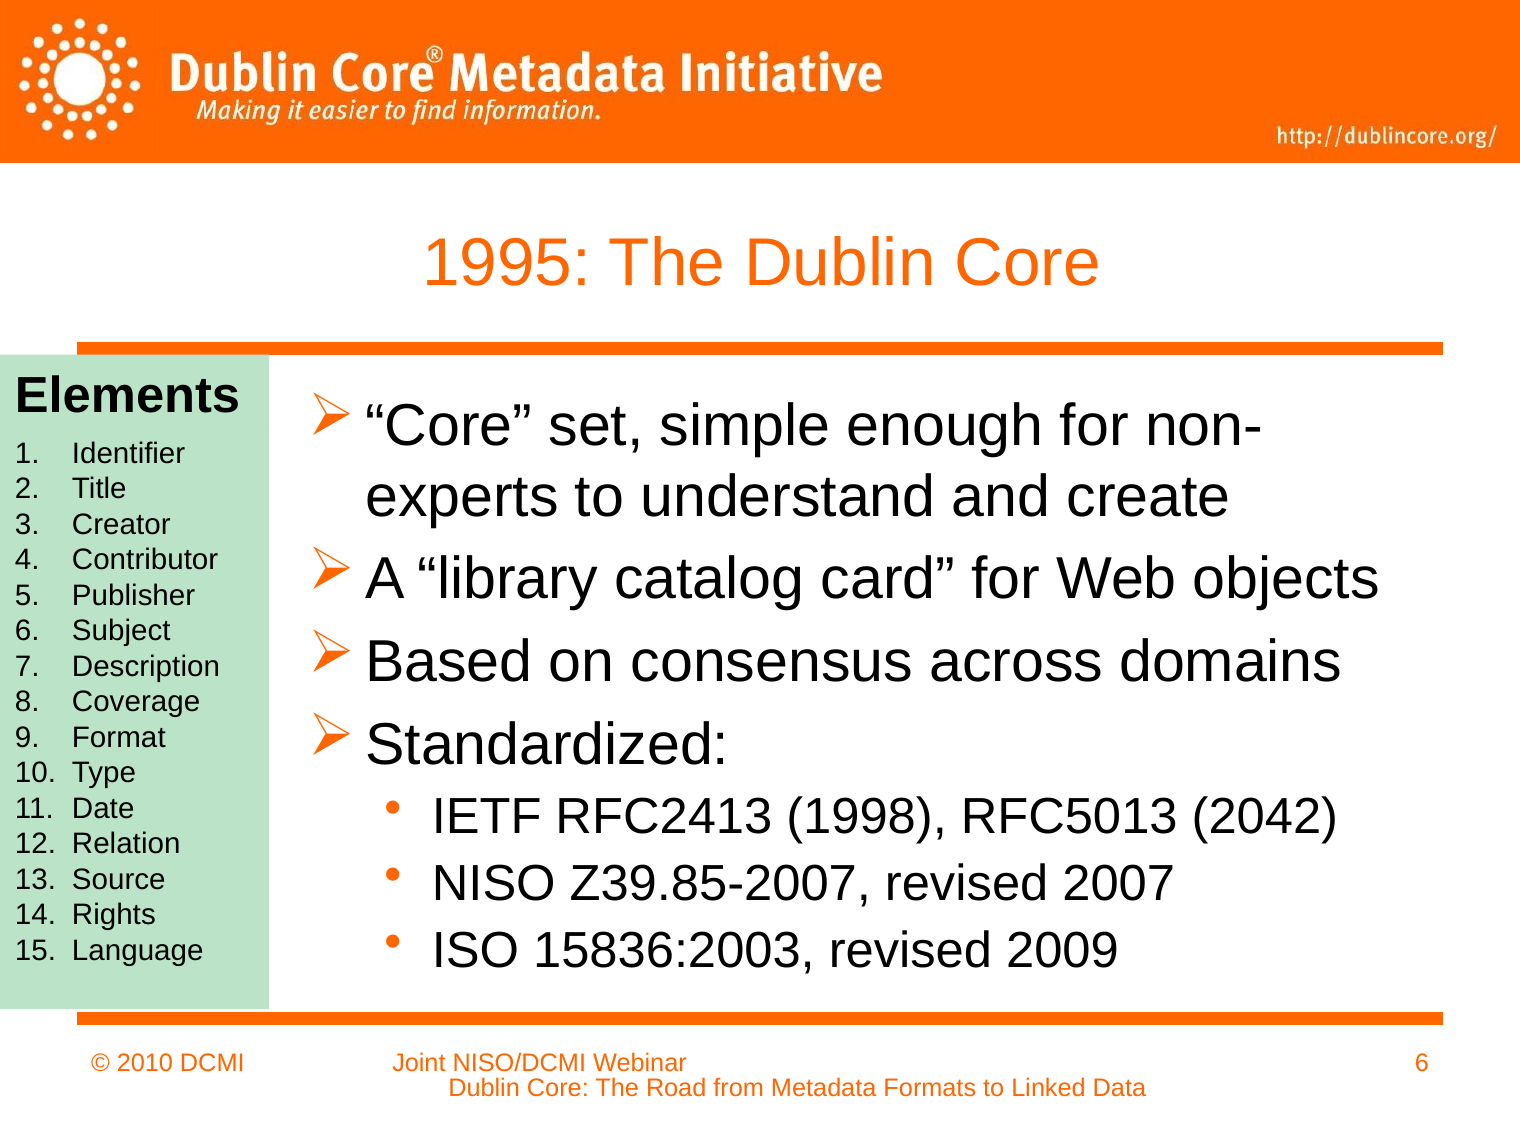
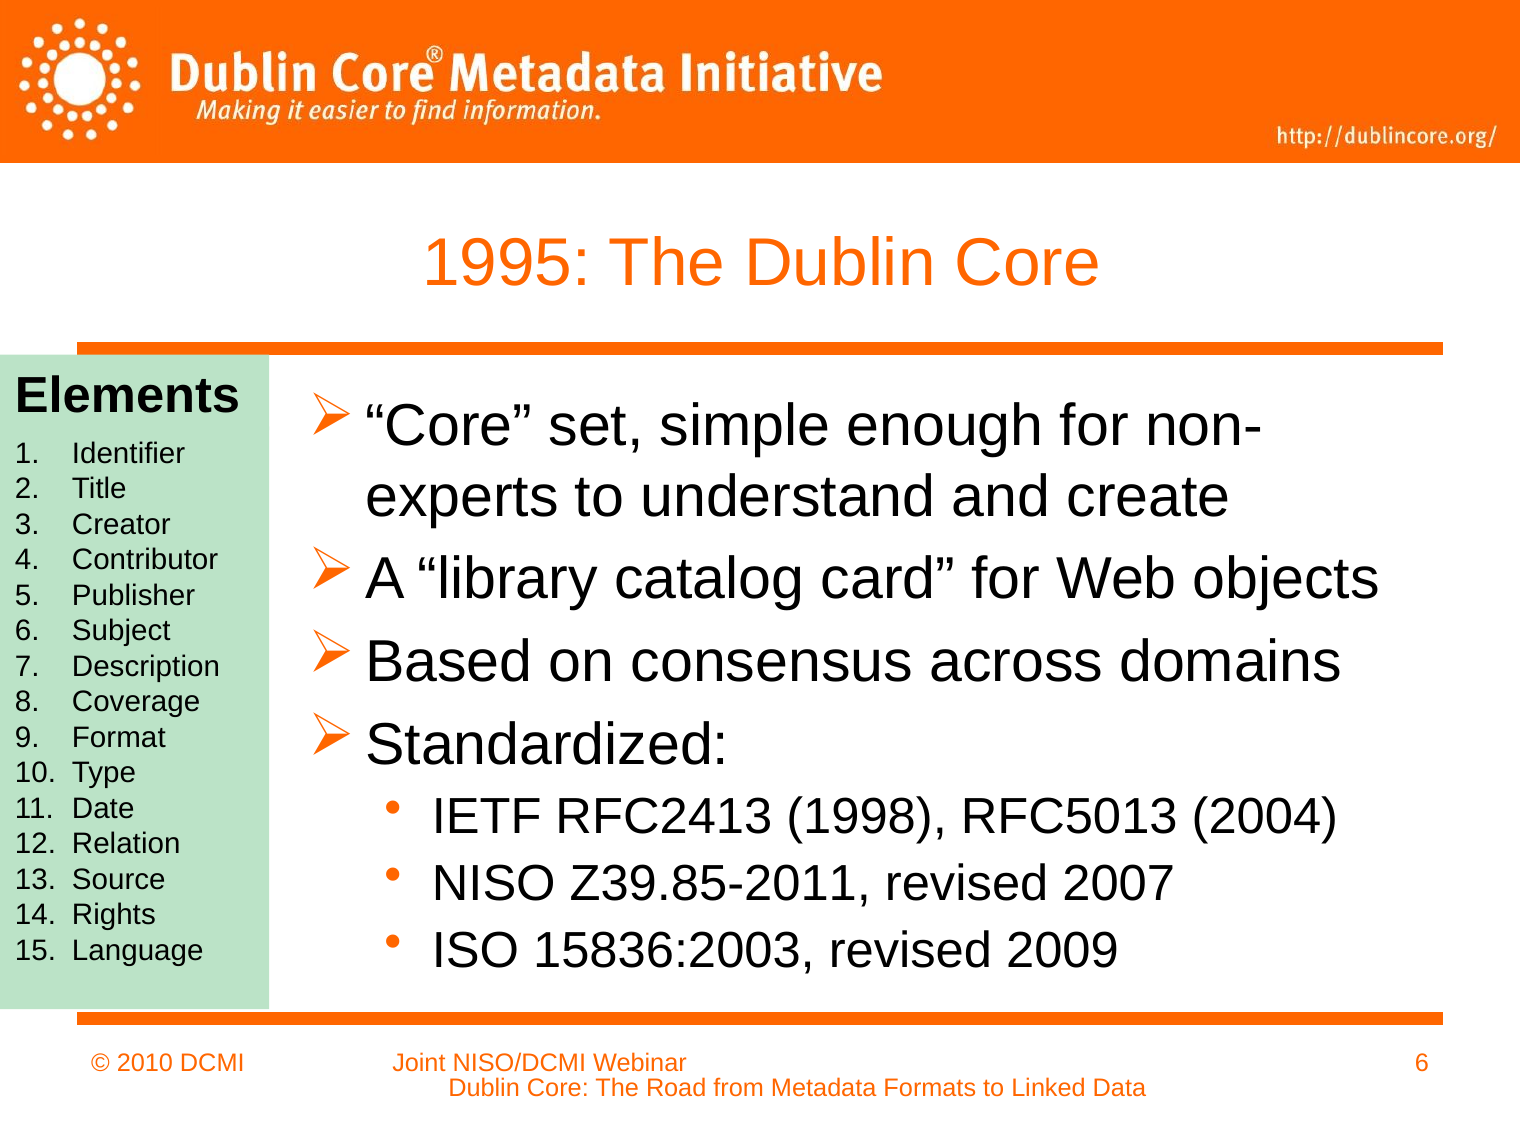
2042: 2042 -> 2004 (1265, 817)
Z39.85-2007: Z39.85-2007 -> Z39.85-2011 (720, 884)
